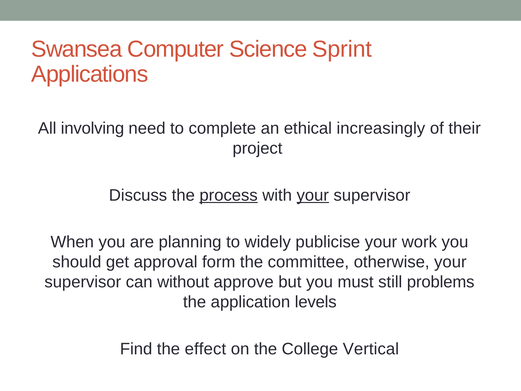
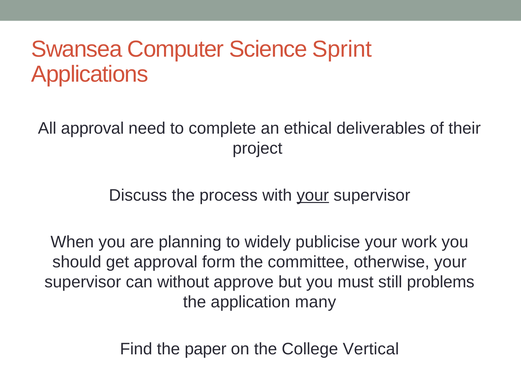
All involving: involving -> approval (92, 128)
increasingly: increasingly -> deliverables (381, 128)
process underline: present -> none (229, 195)
levels: levels -> many (316, 302)
effect: effect -> paper (206, 349)
